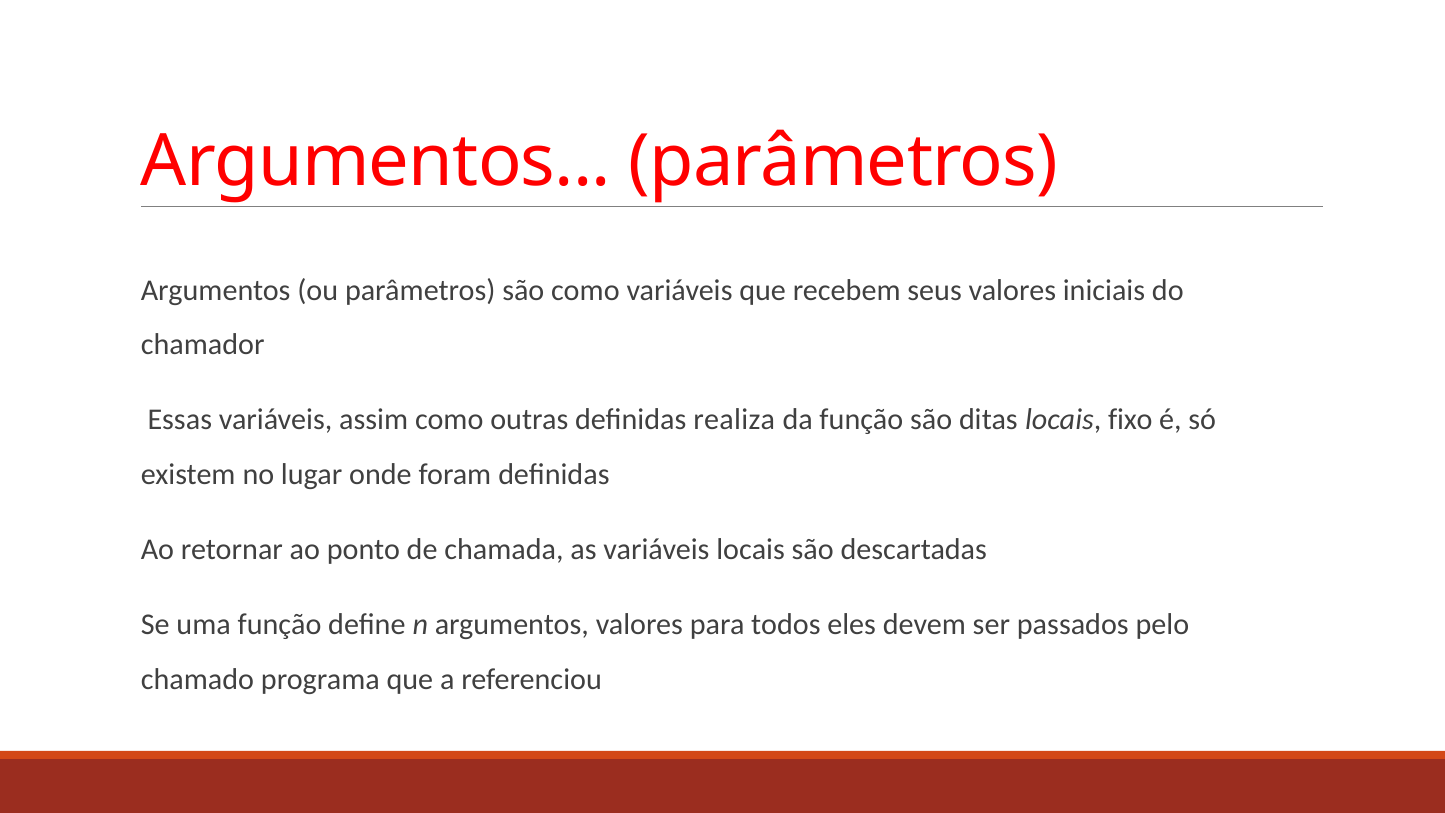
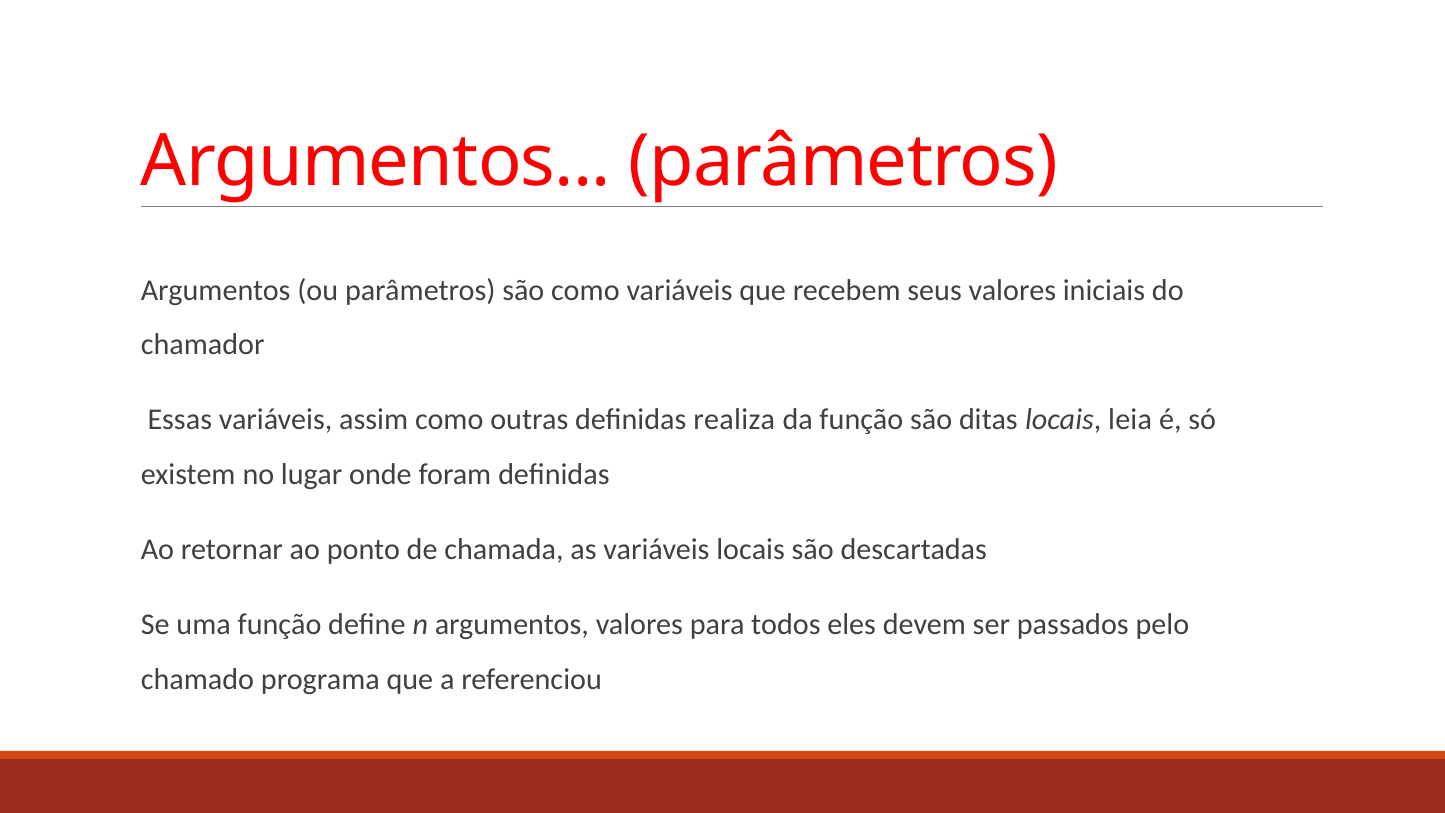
fixo: fixo -> leia (1130, 420)
